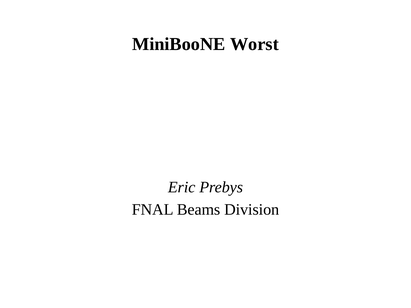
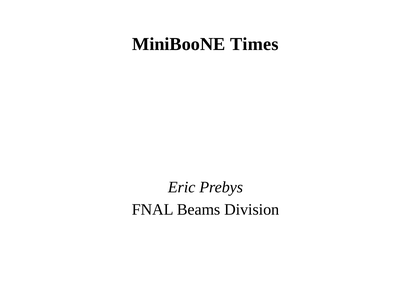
Worst: Worst -> Times (254, 44)
